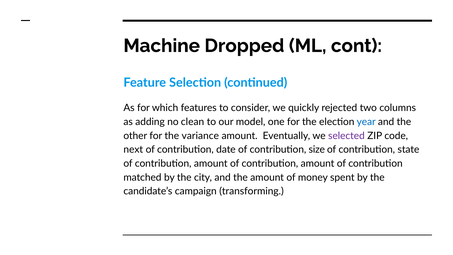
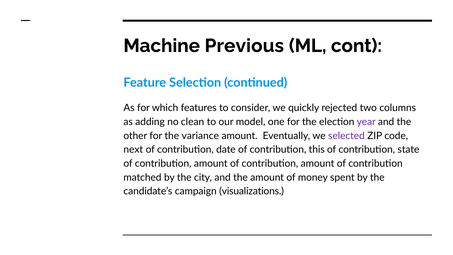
Dropped: Dropped -> Previous (244, 46)
year colour: blue -> purple (366, 122)
size: size -> this (317, 150)
transforming: transforming -> visualizations (252, 191)
